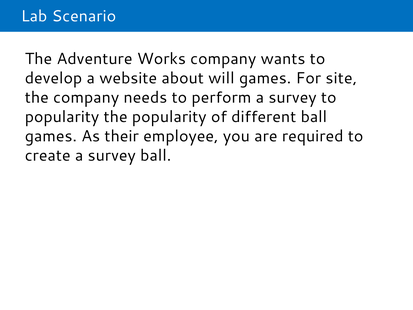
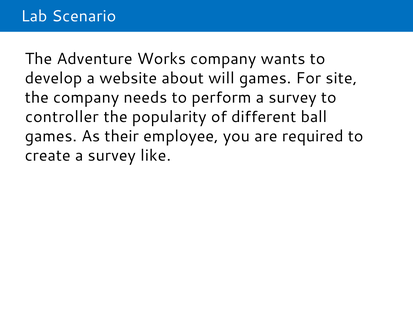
popularity: popularity -> controller (62, 117)
survey ball: ball -> like (156, 155)
